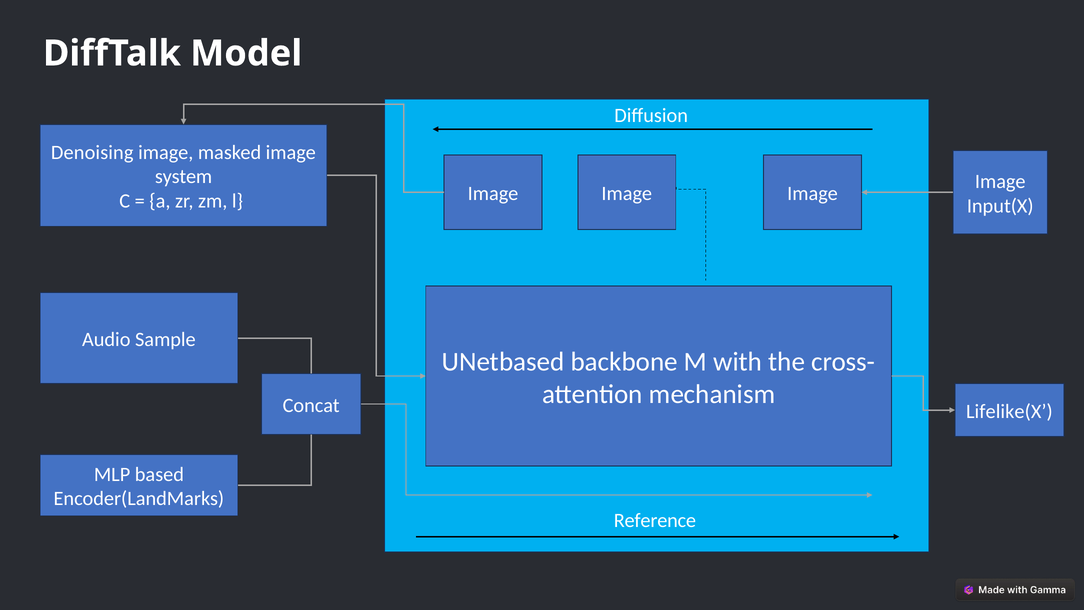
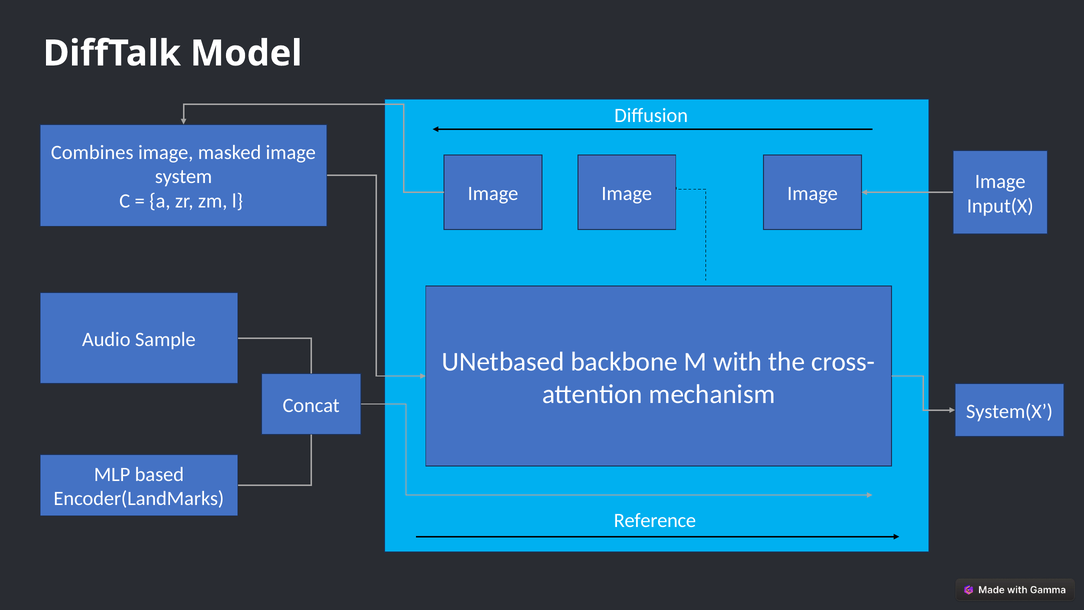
Denoising: Denoising -> Combines (92, 152)
Lifelike(X: Lifelike(X -> System(X (1009, 411)
